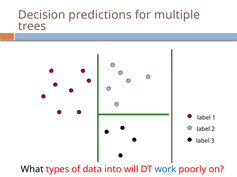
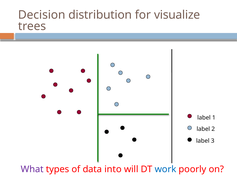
predictions: predictions -> distribution (100, 15)
multiple: multiple -> visualize (177, 15)
What colour: black -> purple (32, 170)
